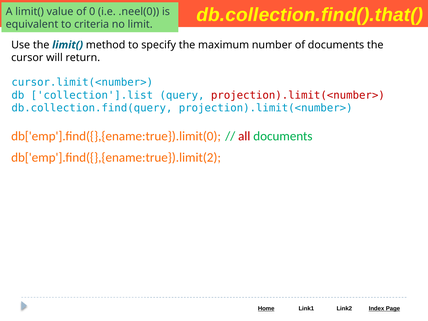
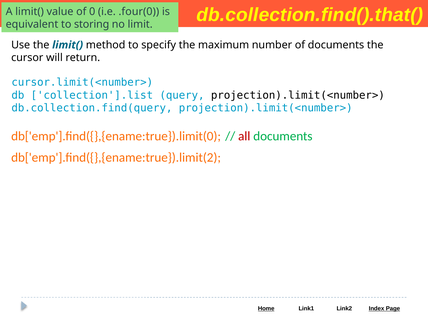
.neel(0: .neel(0 -> .four(0 (139, 12)
criteria: criteria -> storing (92, 24)
projection).limit(<number> colour: red -> black (298, 95)
